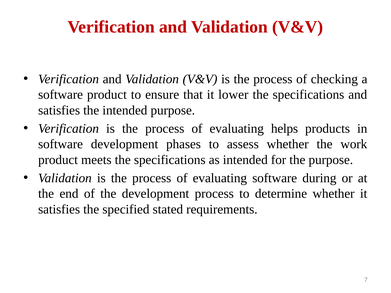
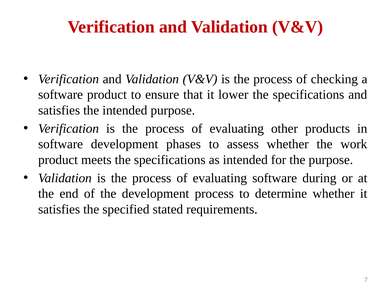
helps: helps -> other (284, 129)
